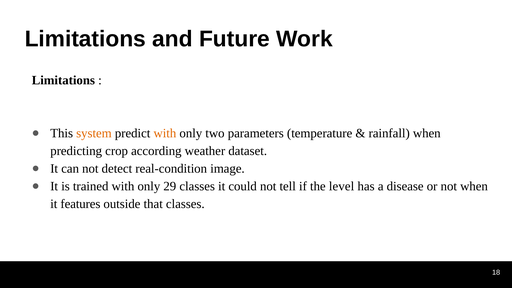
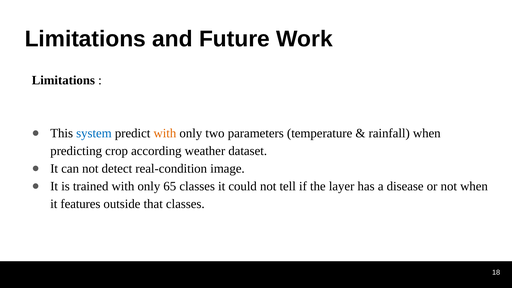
system colour: orange -> blue (94, 133)
29: 29 -> 65 (170, 186)
level: level -> layer (342, 186)
